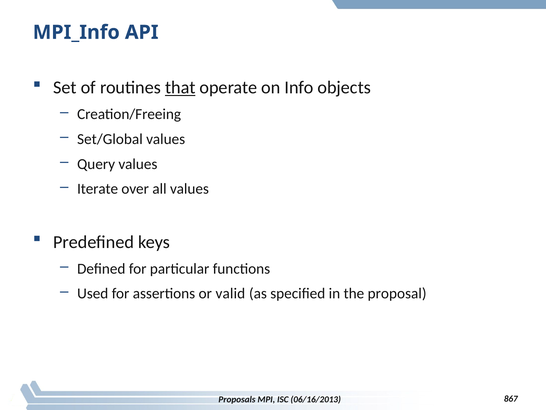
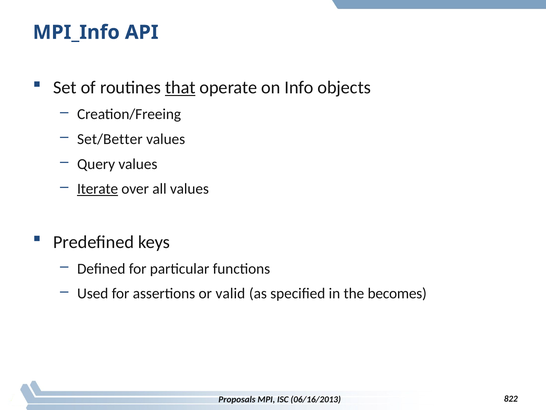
Set/Global: Set/Global -> Set/Better (110, 139)
Iterate underline: none -> present (98, 189)
proposal: proposal -> becomes (397, 293)
867: 867 -> 822 (511, 398)
